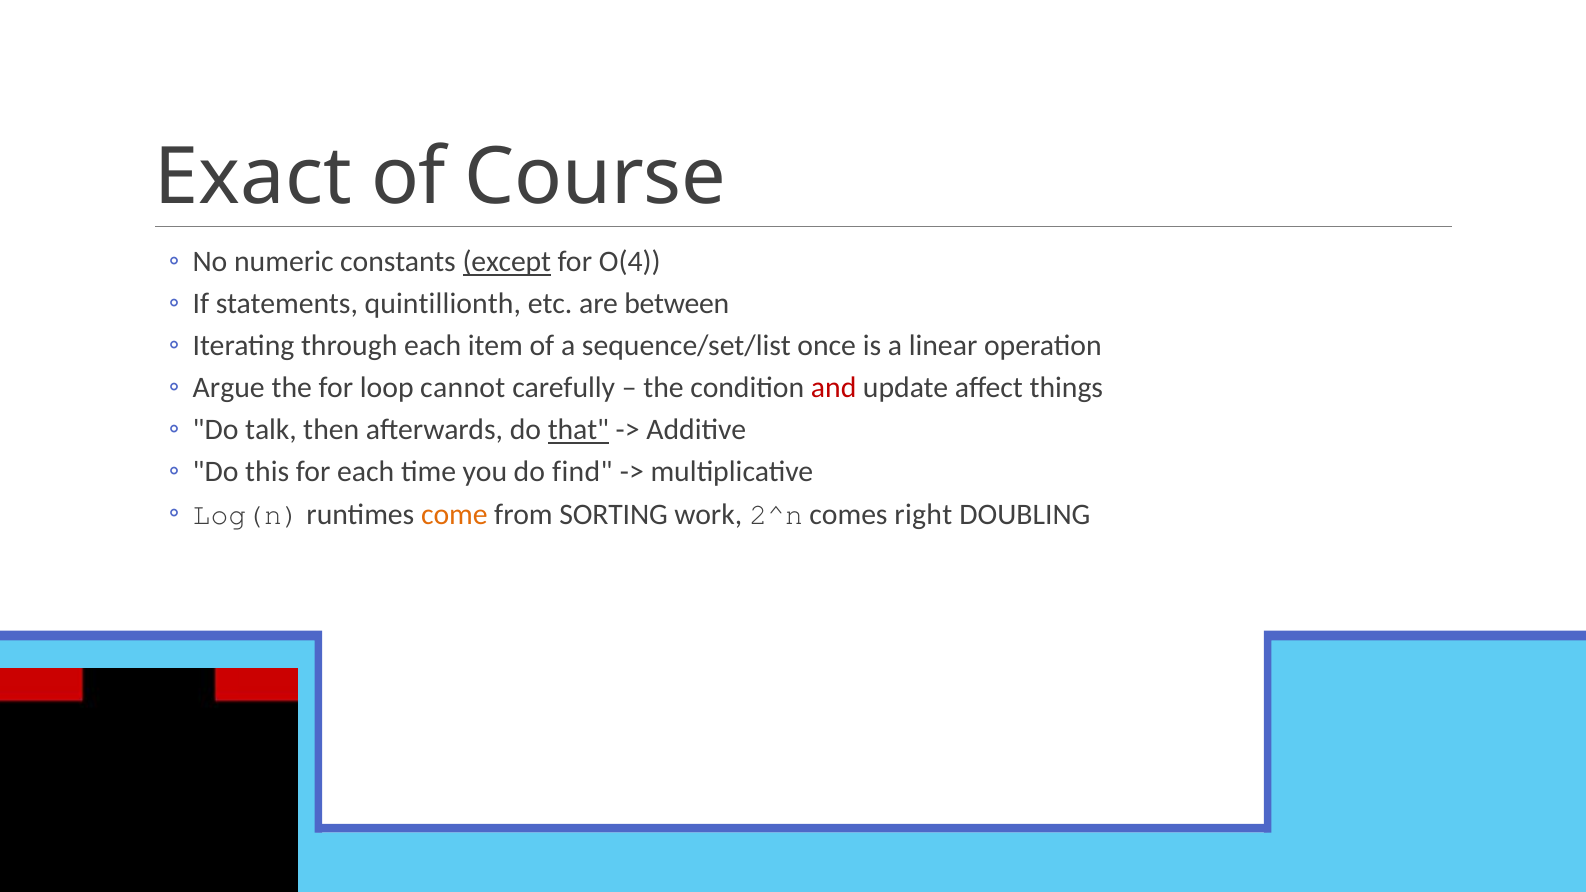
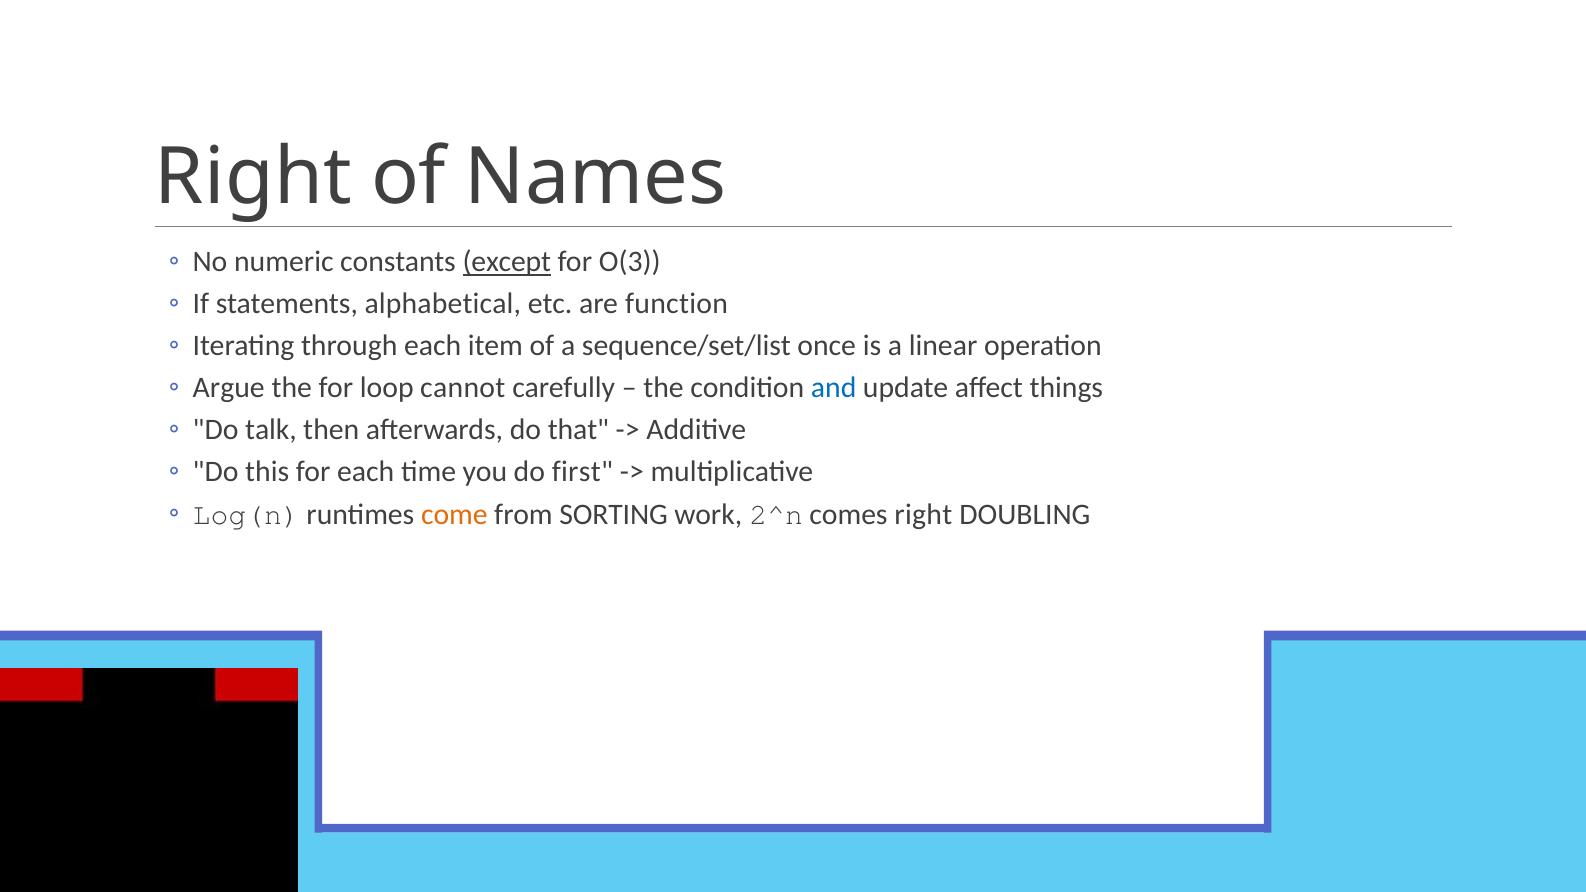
Exact: Exact -> Right (253, 178)
Course: Course -> Names (596, 178)
O(4: O(4 -> O(3 (630, 262)
quintillionth: quintillionth -> alphabetical (443, 304)
between: between -> function (677, 304)
and colour: red -> blue (834, 388)
that underline: present -> none (578, 430)
find: find -> first (582, 472)
